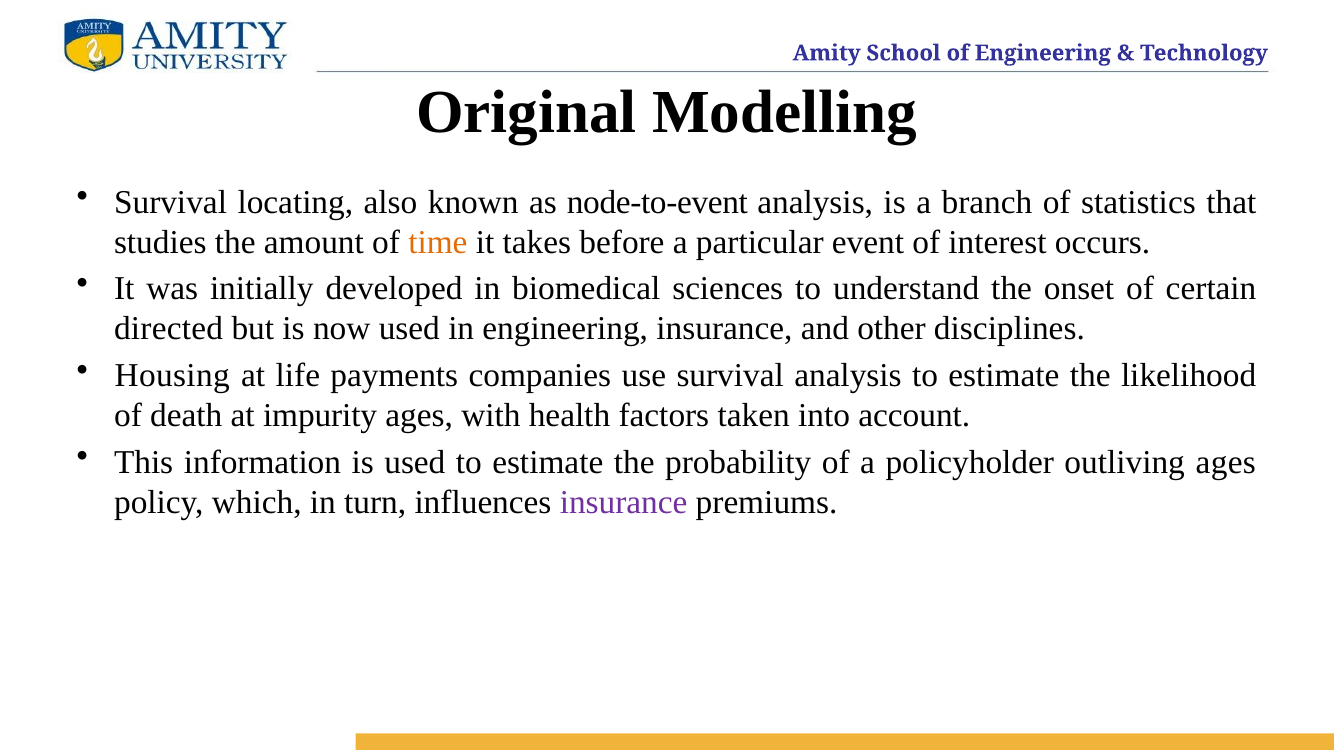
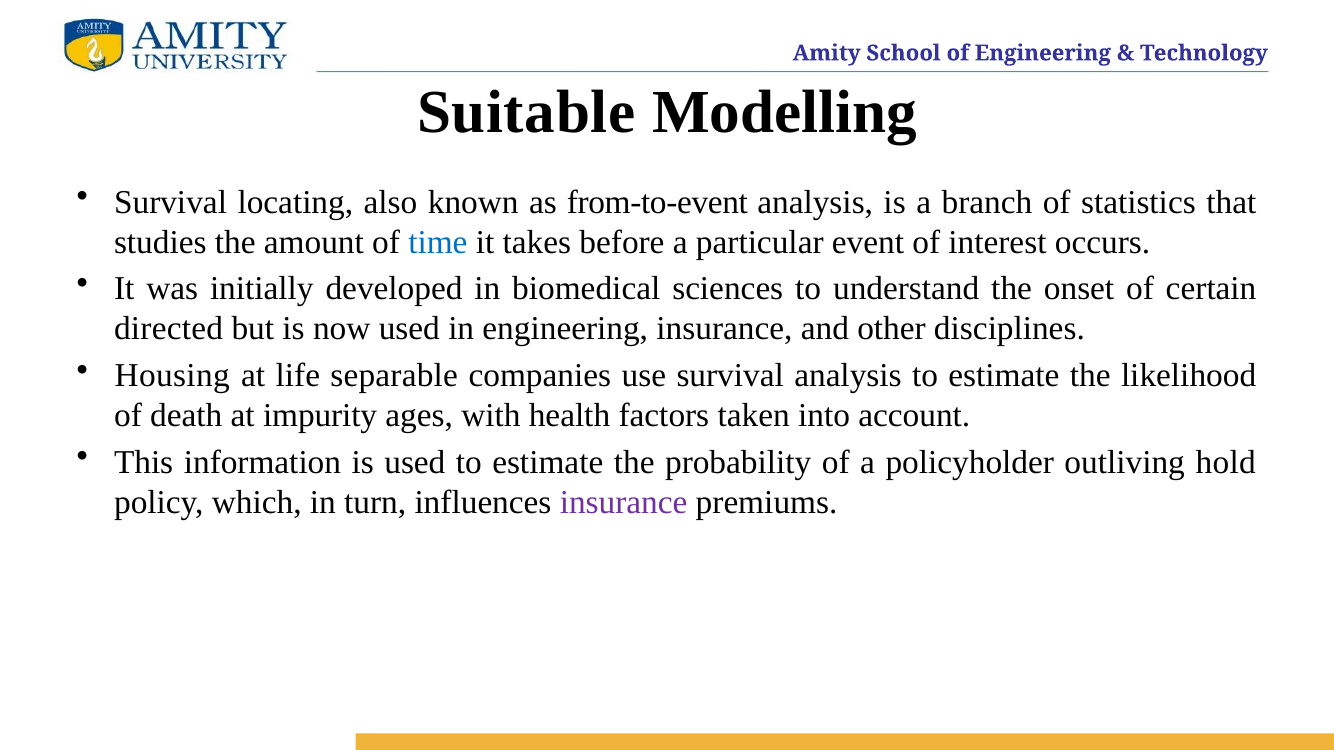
Original: Original -> Suitable (526, 112)
node-to-event: node-to-event -> from-to-event (657, 202)
time colour: orange -> blue (438, 242)
payments: payments -> separable (394, 376)
outliving ages: ages -> hold (1226, 462)
